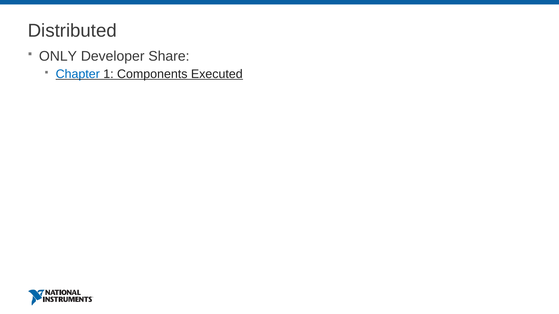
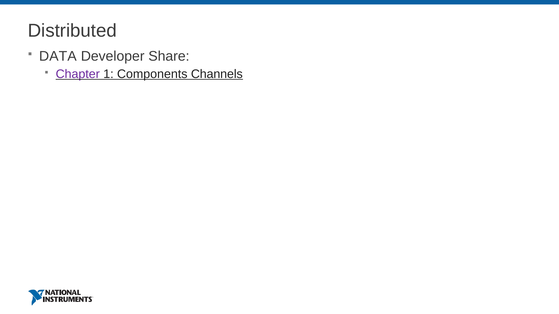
ONLY: ONLY -> DATA (58, 56)
Chapter colour: blue -> purple (78, 74)
Executed: Executed -> Channels (217, 74)
